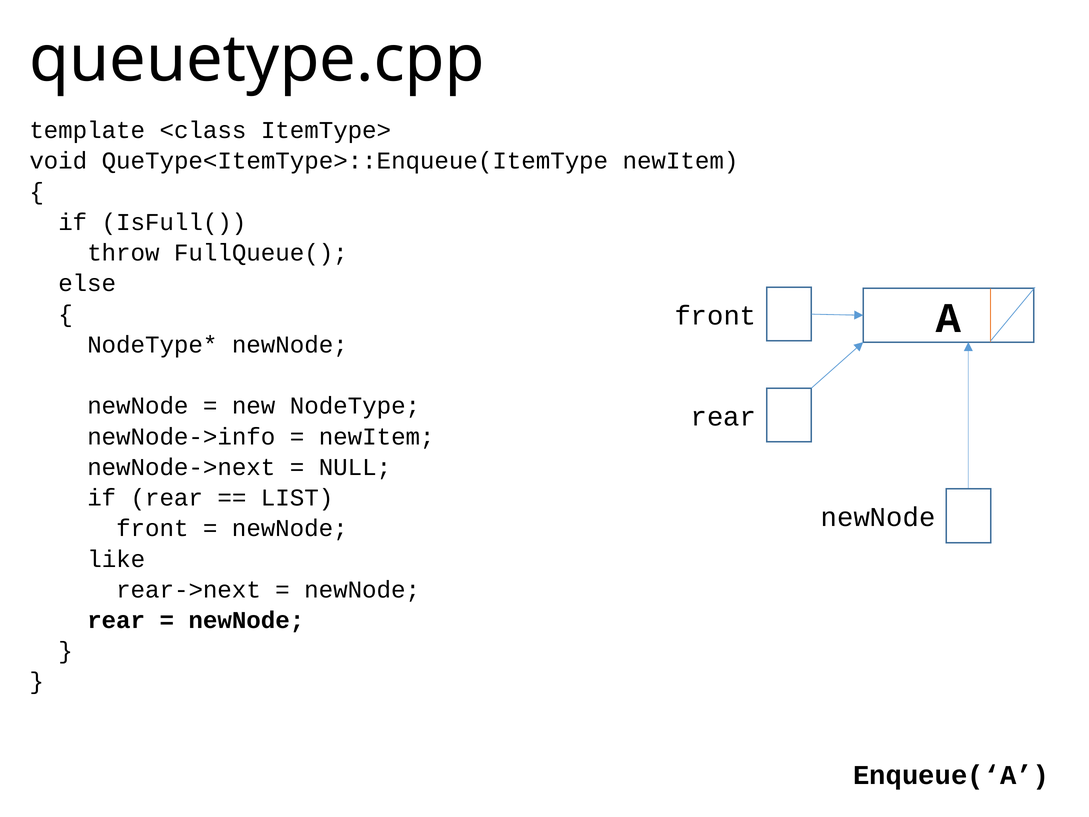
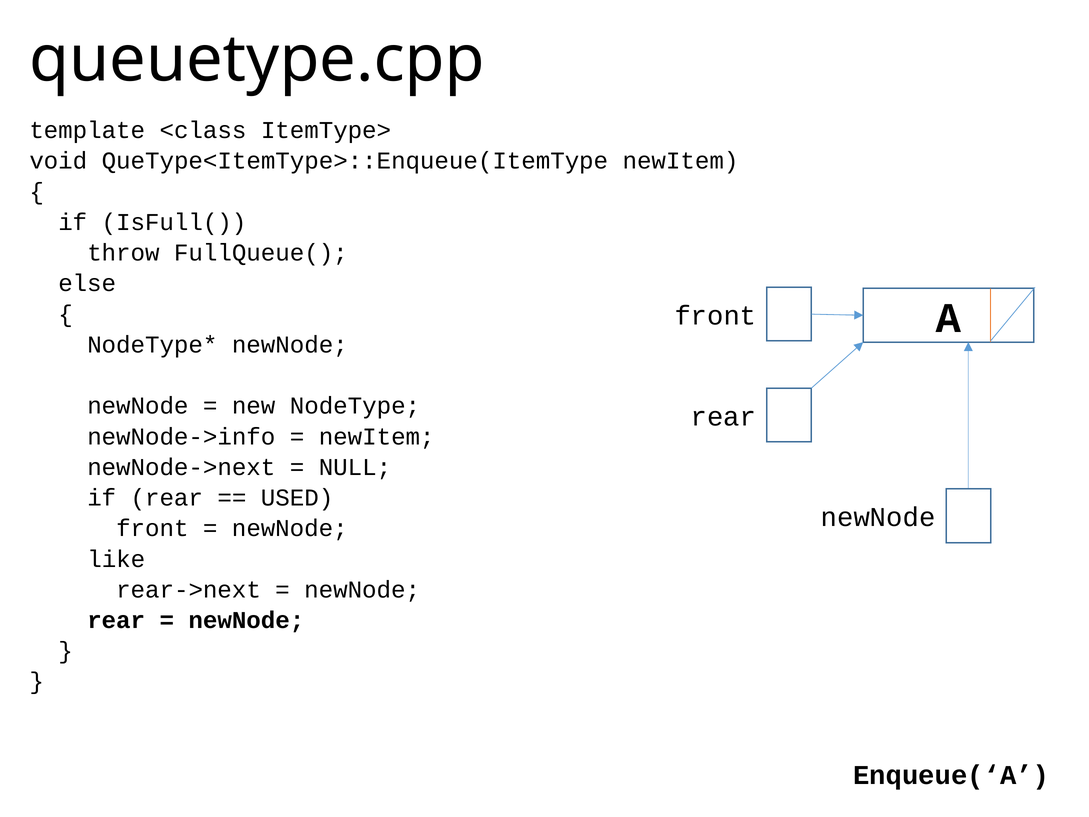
LIST: LIST -> USED (297, 498)
